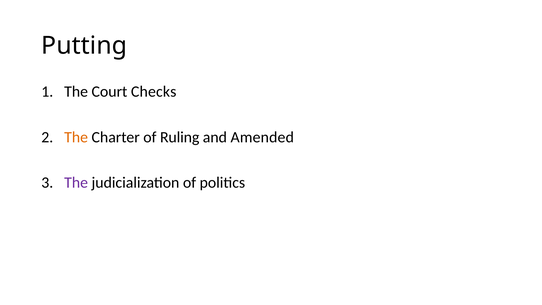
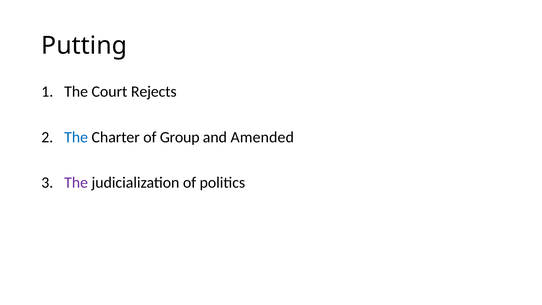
Checks: Checks -> Rejects (154, 92)
The colour: orange -> blue (76, 137)
Ruling: Ruling -> Group (180, 137)
